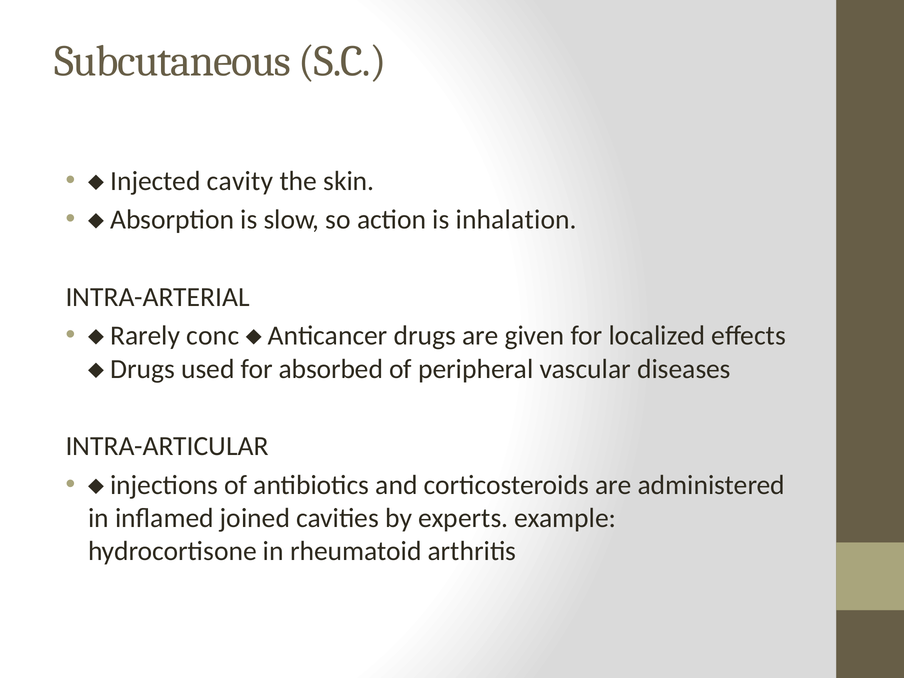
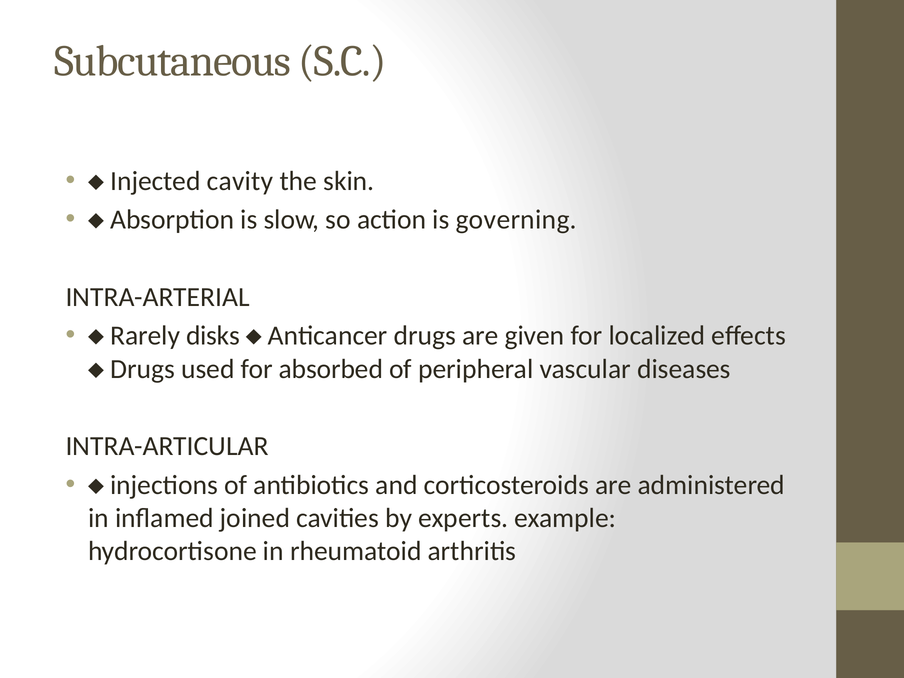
inhalation: inhalation -> governing (516, 220)
conc: conc -> disks (213, 336)
